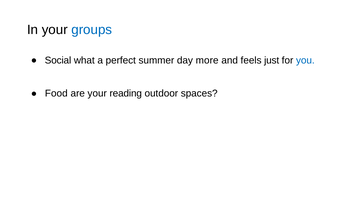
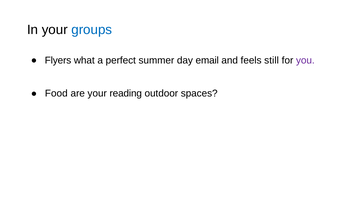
Social: Social -> Flyers (58, 60)
more: more -> email (207, 60)
just: just -> still (272, 60)
you colour: blue -> purple (305, 60)
